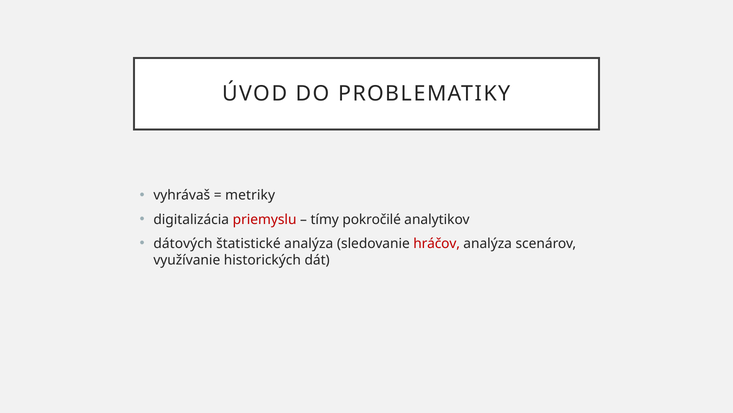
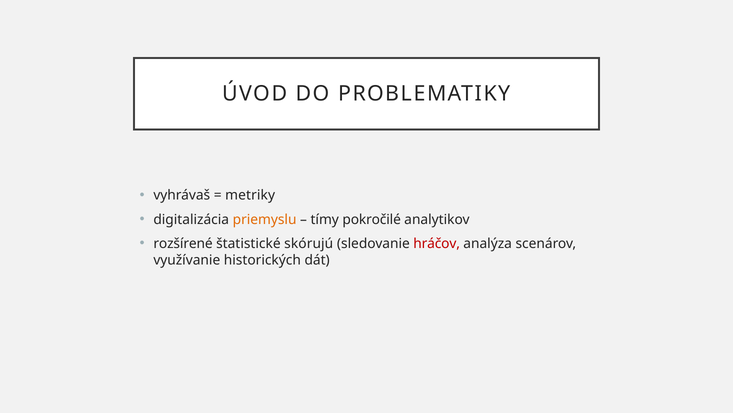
priemyslu colour: red -> orange (265, 219)
dátových: dátových -> rozšírené (183, 243)
štatistické analýza: analýza -> skórujú (309, 243)
